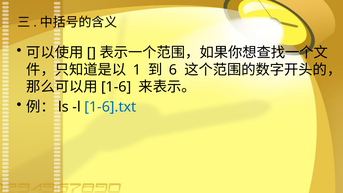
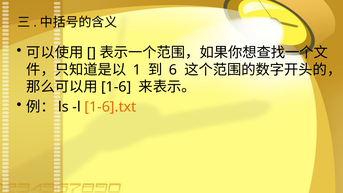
1-6].txt colour: blue -> orange (110, 107)
